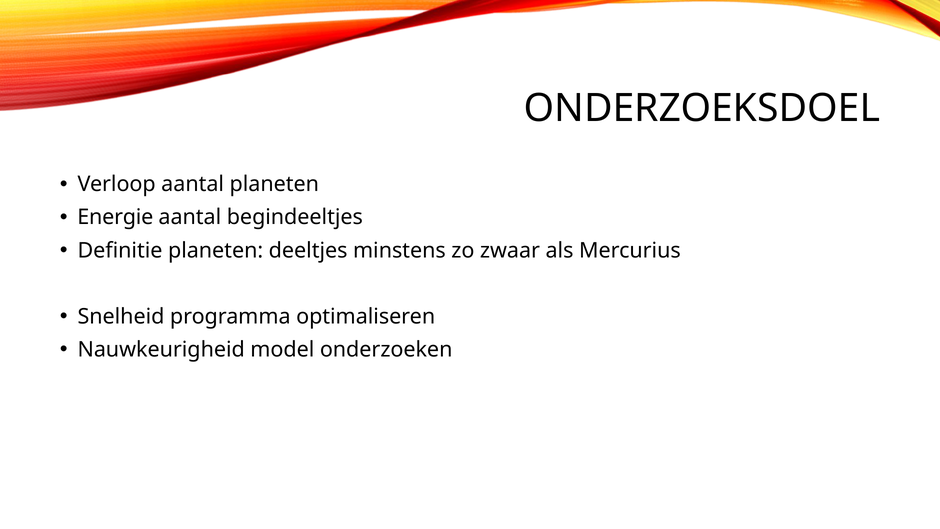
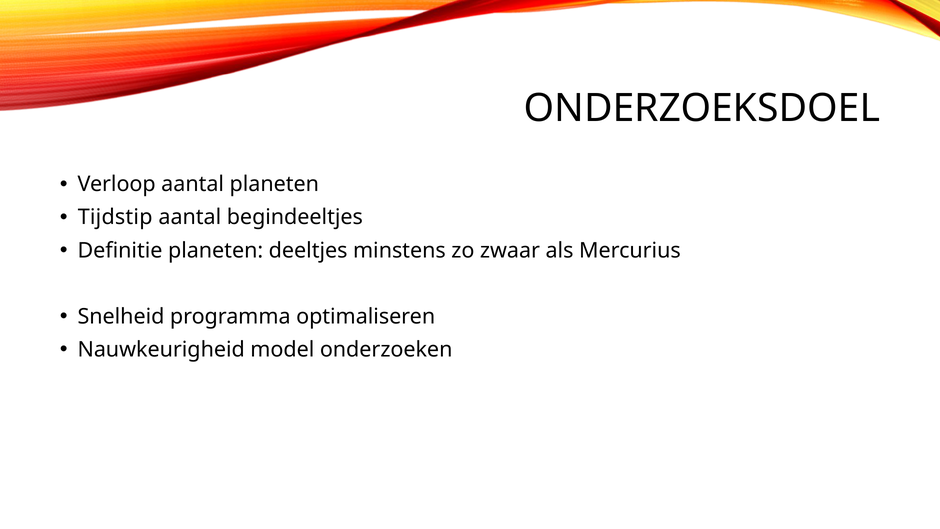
Energie: Energie -> Tijdstip (115, 217)
